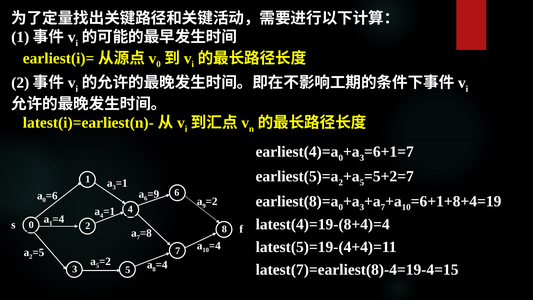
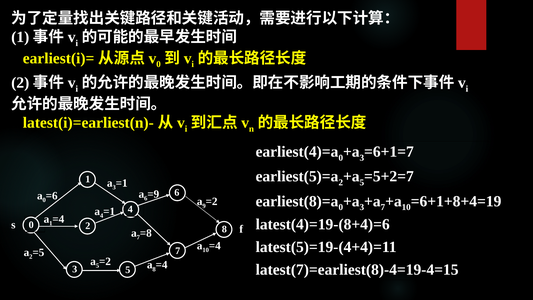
latest(4)=19-(8+4)=4: latest(4)=19-(8+4)=4 -> latest(4)=19-(8+4)=6 (323, 224)
